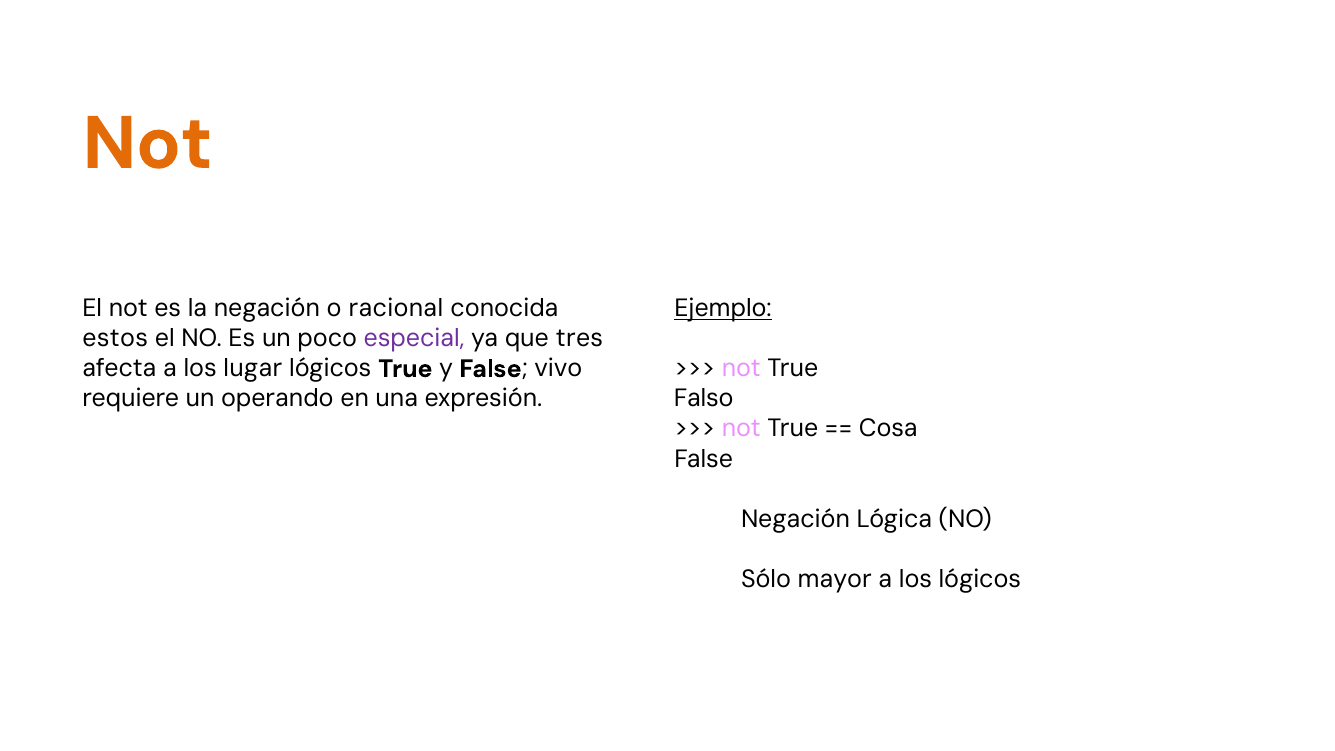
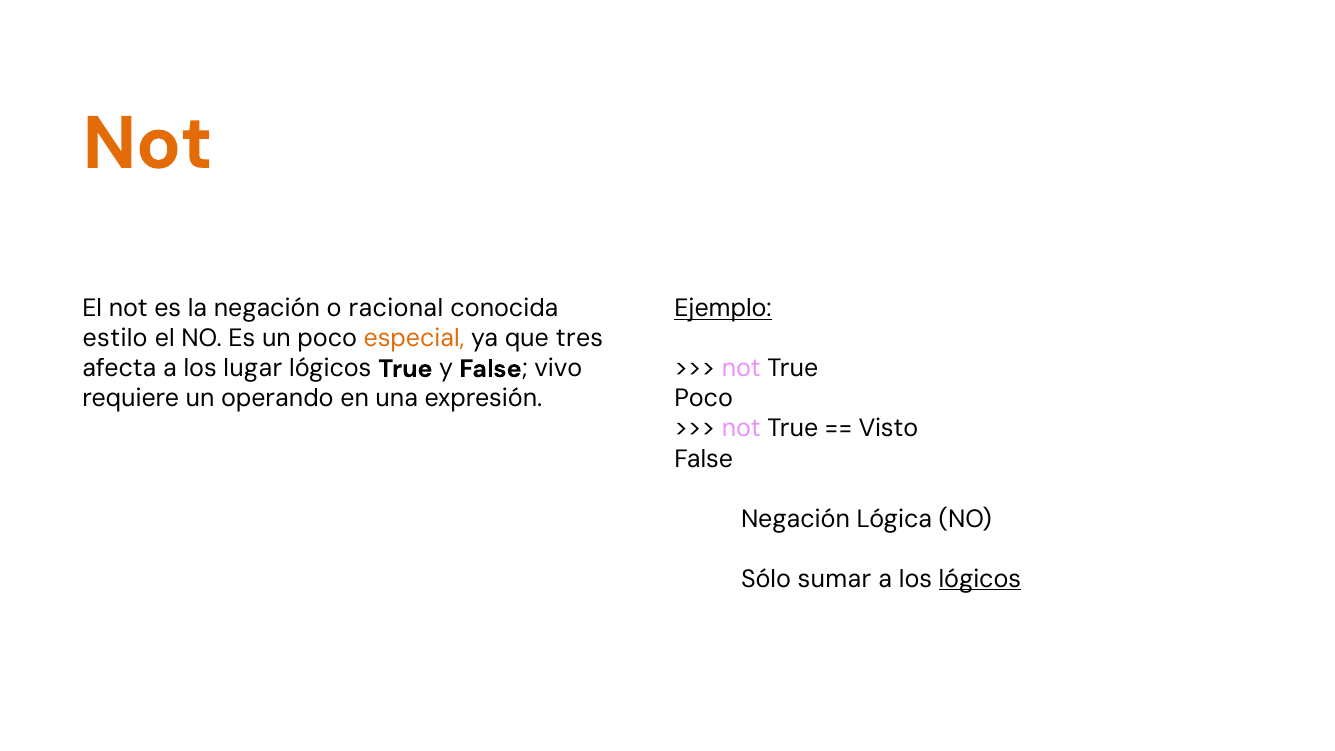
estos: estos -> estilo (115, 339)
especial colour: purple -> orange (414, 339)
Falso: Falso -> Poco (704, 399)
Cosa: Cosa -> Visto (888, 429)
mayor: mayor -> sumar (835, 579)
lógicos underline: none -> present (980, 579)
